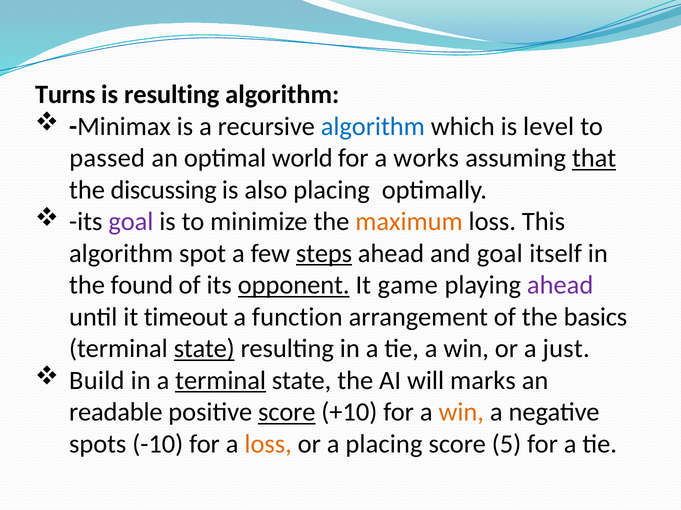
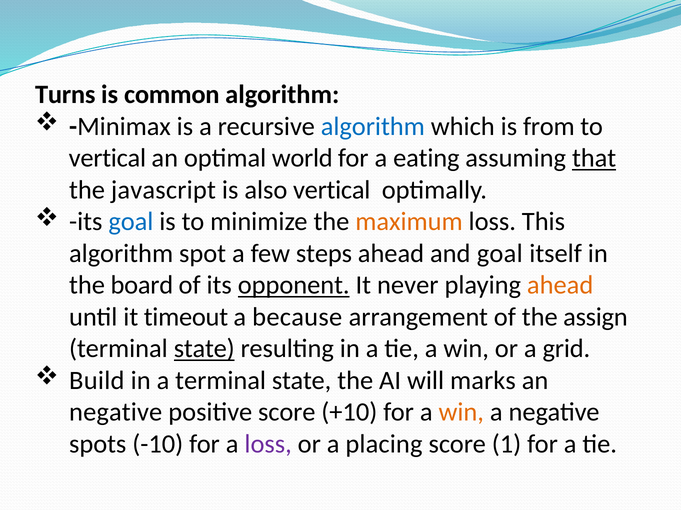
is resulting: resulting -> common (172, 95)
level: level -> from (549, 127)
passed: passed -> vertical (107, 158)
works: works -> eating (426, 158)
discussing: discussing -> javascript (163, 190)
also placing: placing -> vertical (332, 190)
goal colour: purple -> blue (131, 222)
steps underline: present -> none (324, 254)
found: found -> board (142, 286)
game: game -> never (408, 286)
ahead colour: purple -> orange (560, 286)
function: function -> because (297, 317)
basics: basics -> assign (595, 317)
just: just -> grid (566, 349)
terminal underline: present -> none (221, 381)
readable: readable -> negative (116, 413)
score underline: present -> none (287, 413)
loss colour: orange -> purple (268, 445)
5: 5 -> 1 (506, 445)
